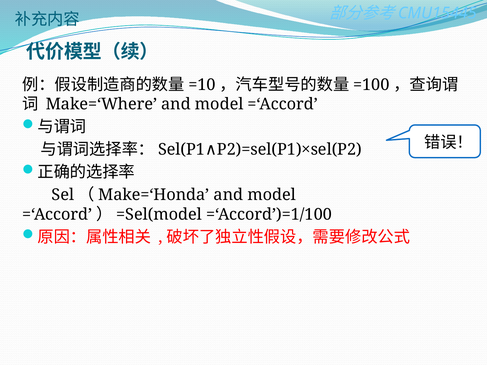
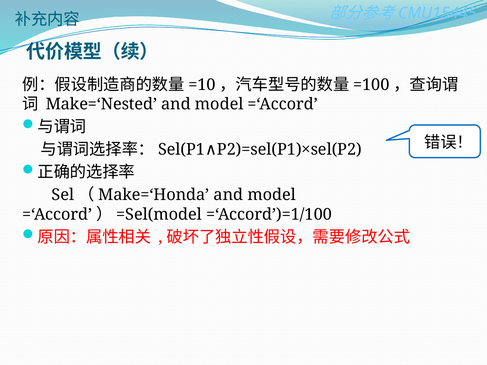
Make=‘Where: Make=‘Where -> Make=‘Nested (101, 104)
